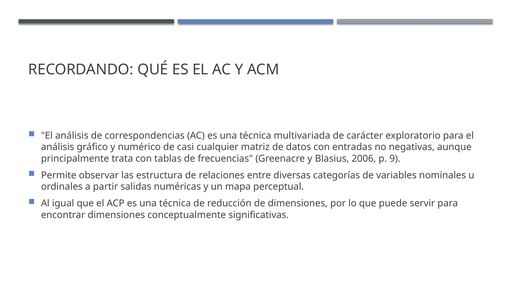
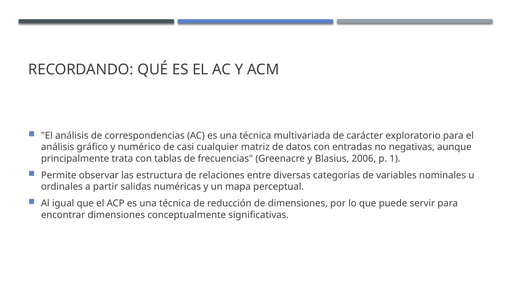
9: 9 -> 1 (395, 158)
